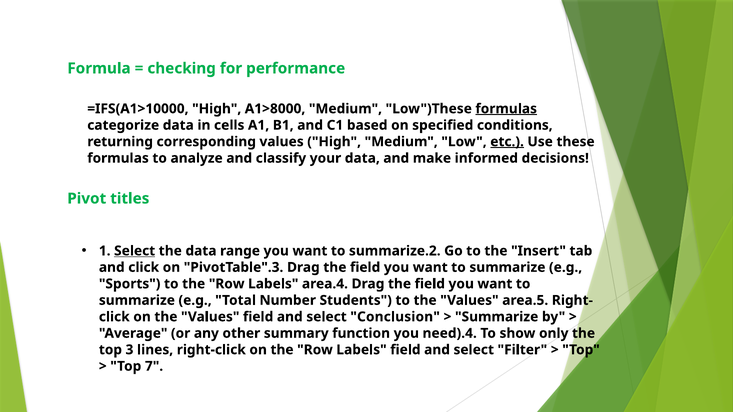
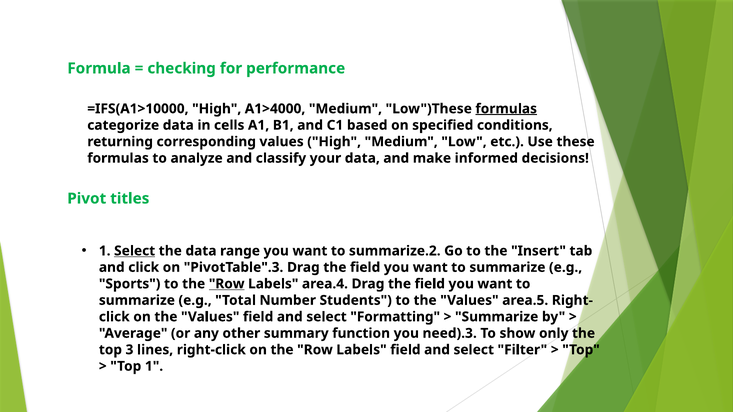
A1>8000: A1>8000 -> A1>4000 (275, 109)
etc underline: present -> none (507, 142)
Row underline: none -> present (227, 284)
Conclusion: Conclusion -> Formatting (395, 317)
need).4: need).4 -> need).3 (450, 333)
Top 7: 7 -> 1 (154, 366)
